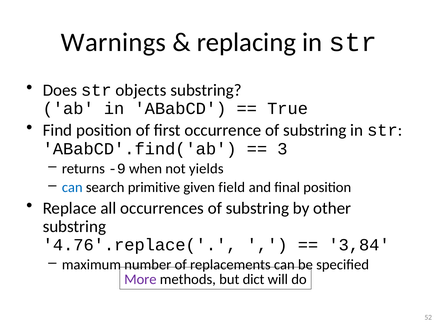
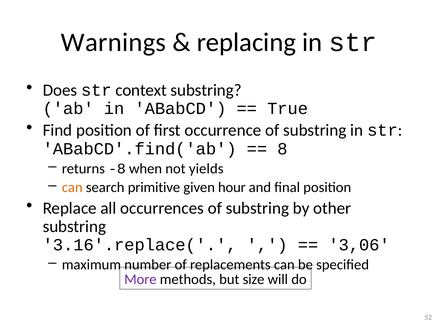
objects: objects -> context (141, 90)
3: 3 -> 8 (282, 149)
-9: -9 -> -8 (117, 169)
can colour: blue -> orange (72, 188)
field: field -> hour (232, 188)
4.76'.replace(: 4.76'.replace( -> 3.16'.replace( (140, 245)
3,84: 3,84 -> 3,06 (359, 245)
dict: dict -> size (254, 280)
